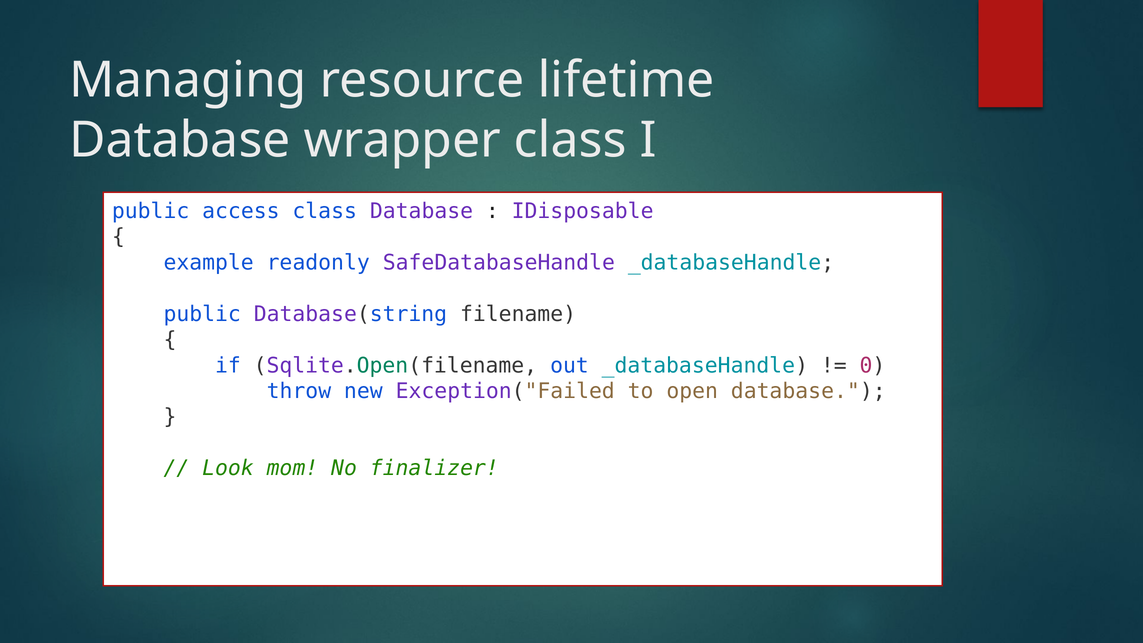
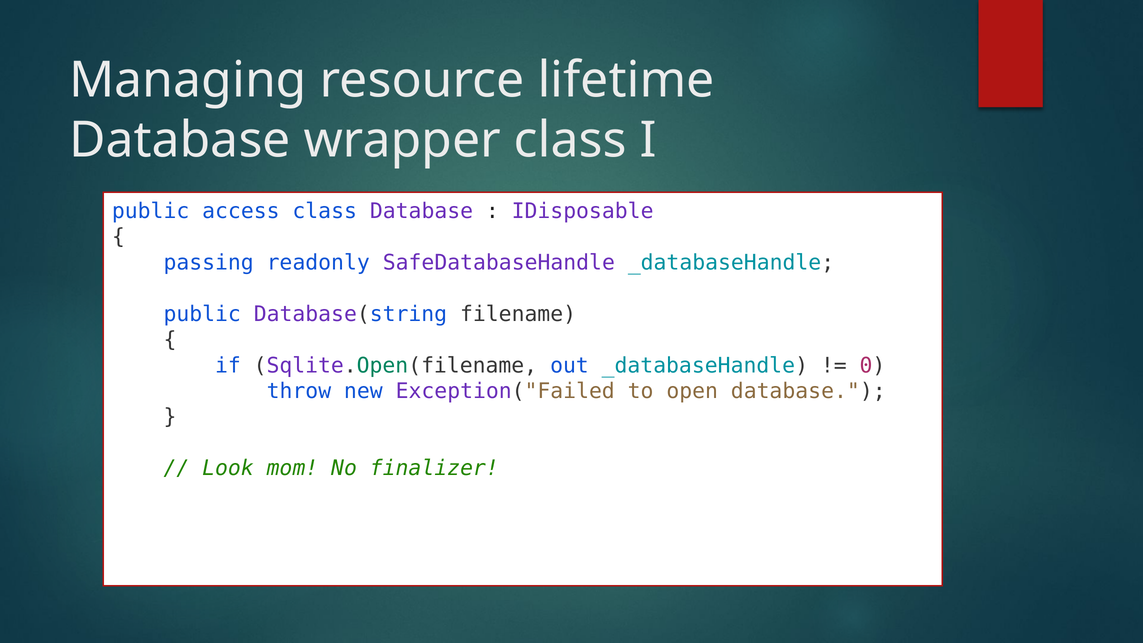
example: example -> passing (209, 263)
